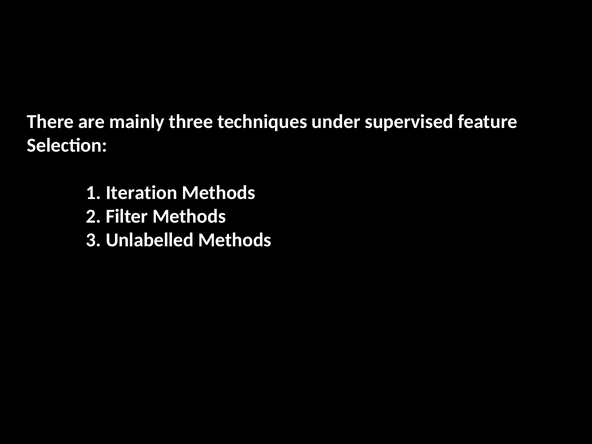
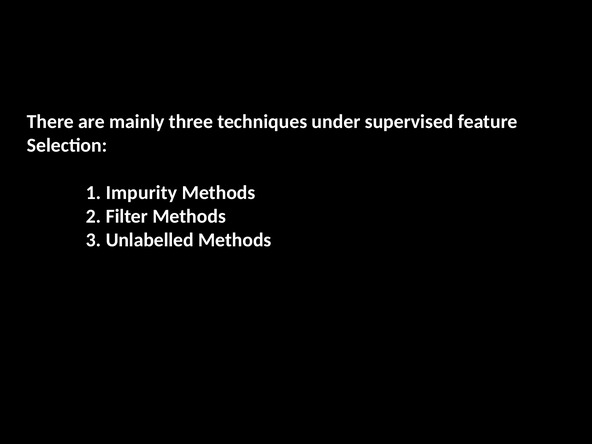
Iteration: Iteration -> Impurity (142, 193)
